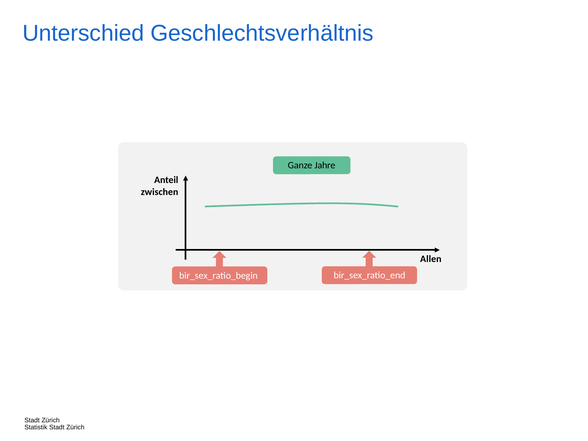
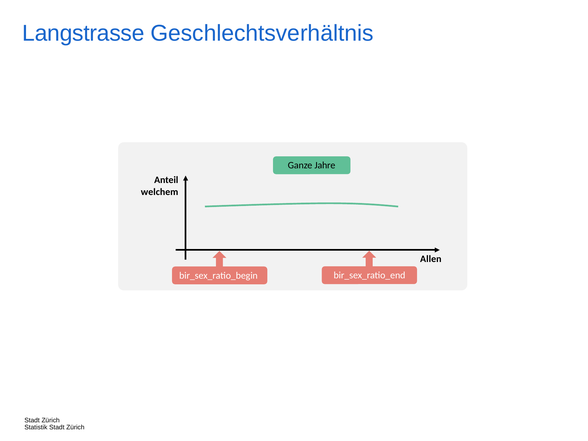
Unterschied: Unterschied -> Langstrasse (83, 33)
zwischen: zwischen -> welchem (160, 192)
